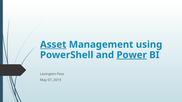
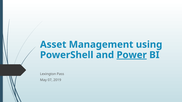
Asset underline: present -> none (53, 45)
